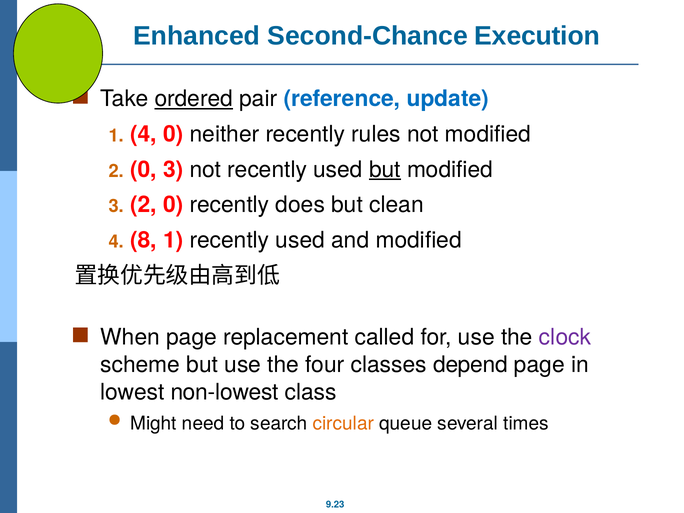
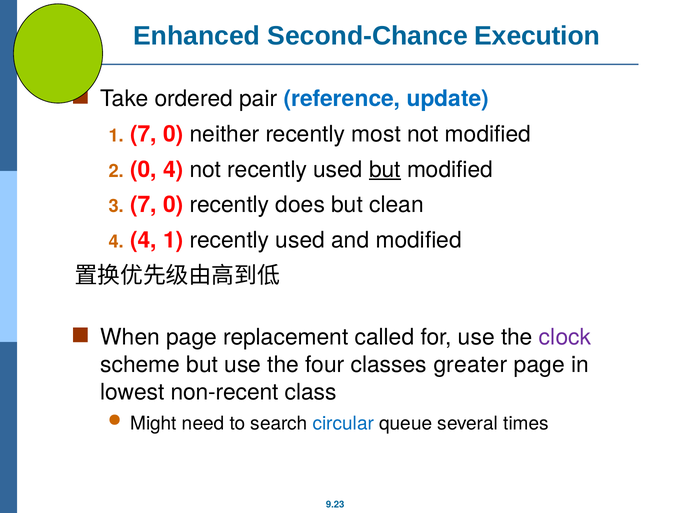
ordered underline: present -> none (194, 99)
1 4: 4 -> 7 (144, 134)
rules: rules -> most (376, 134)
0 3: 3 -> 4 (173, 170)
2: 2 -> 7 (144, 205)
8: 8 -> 4 (144, 240)
depend: depend -> greater (470, 365)
non-lowest: non-lowest -> non-recent (225, 392)
circular colour: orange -> blue (343, 424)
